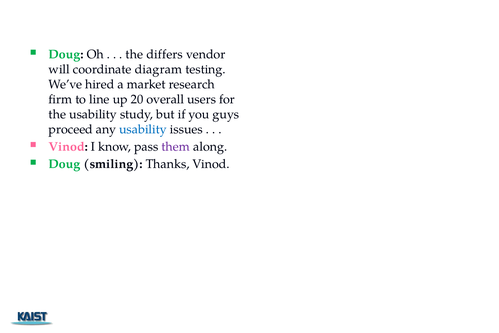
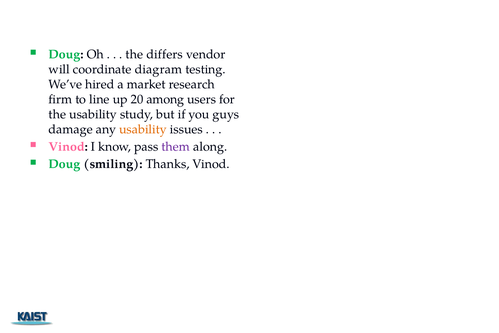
overall: overall -> among (165, 99)
proceed: proceed -> damage (71, 129)
usability colour: blue -> orange (143, 129)
